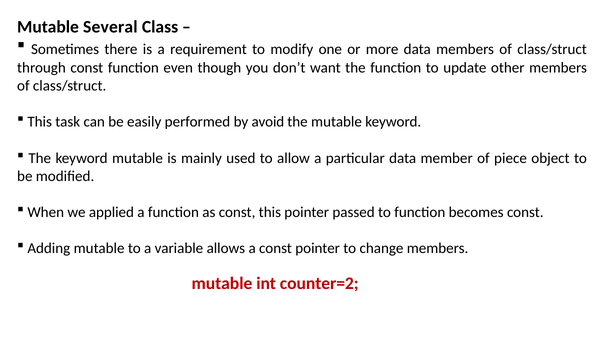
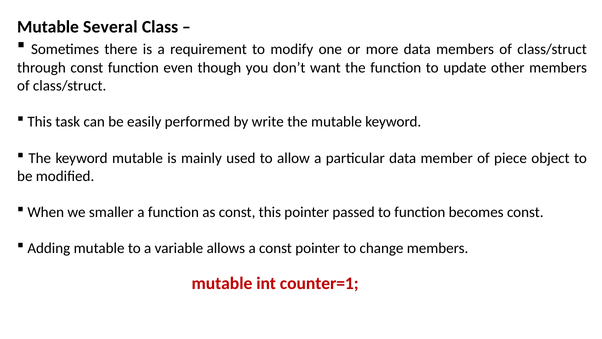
avoid: avoid -> write (268, 122)
applied: applied -> smaller (111, 212)
counter=2: counter=2 -> counter=1 (319, 283)
